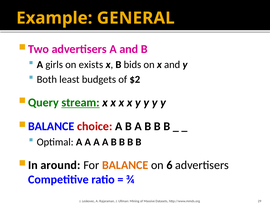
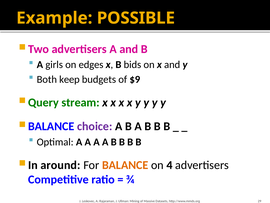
GENERAL: GENERAL -> POSSIBLE (136, 18)
exists: exists -> edges (91, 64)
least: least -> keep (69, 79)
$2: $2 -> $9 (135, 79)
stream underline: present -> none (81, 102)
choice colour: red -> purple (95, 126)
6: 6 -> 4 (169, 165)
